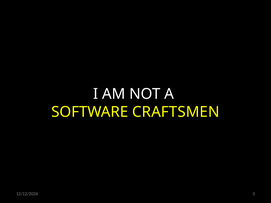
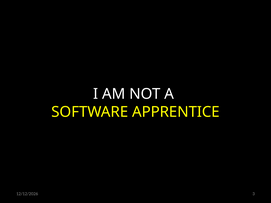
CRAFTSMEN: CRAFTSMEN -> APPRENTICE (176, 112)
